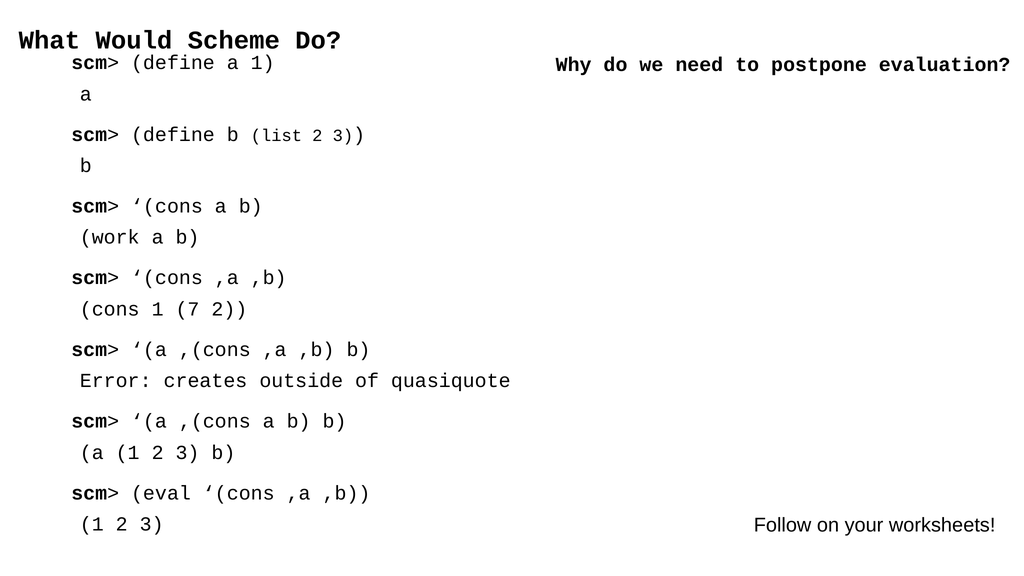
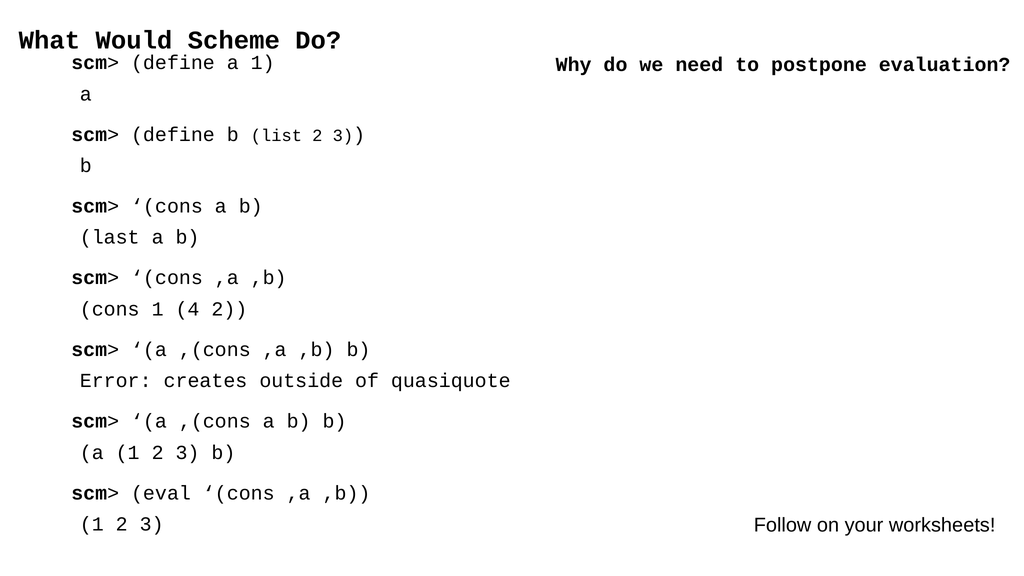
work: work -> last (110, 237)
7: 7 -> 4 (187, 309)
